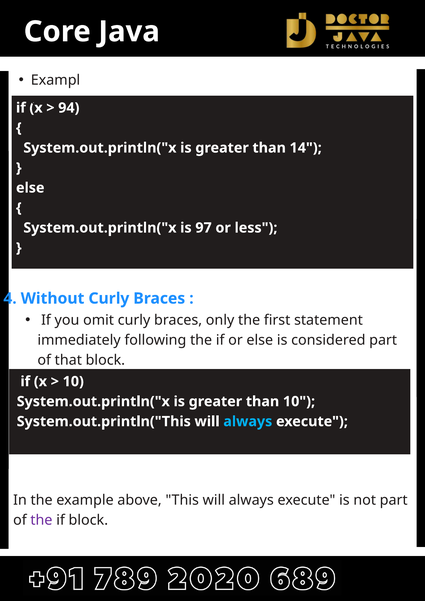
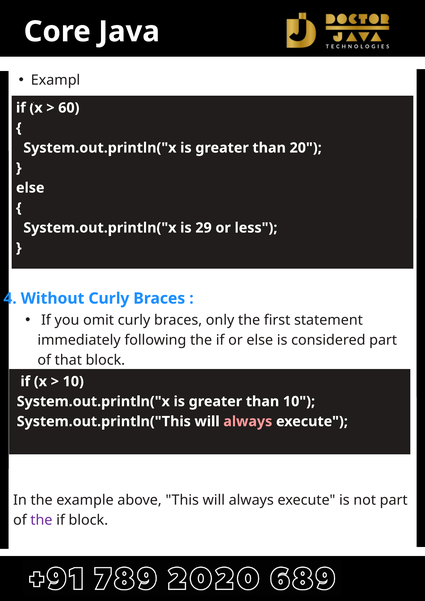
94: 94 -> 60 (69, 108)
14: 14 -> 20 (306, 148)
97: 97 -> 29 (204, 228)
always colour: light blue -> pink (248, 422)
